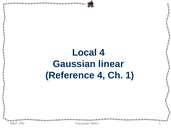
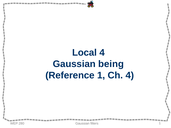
linear: linear -> being (111, 64)
Reference 4: 4 -> 1 (101, 75)
Ch 1: 1 -> 4 (130, 75)
